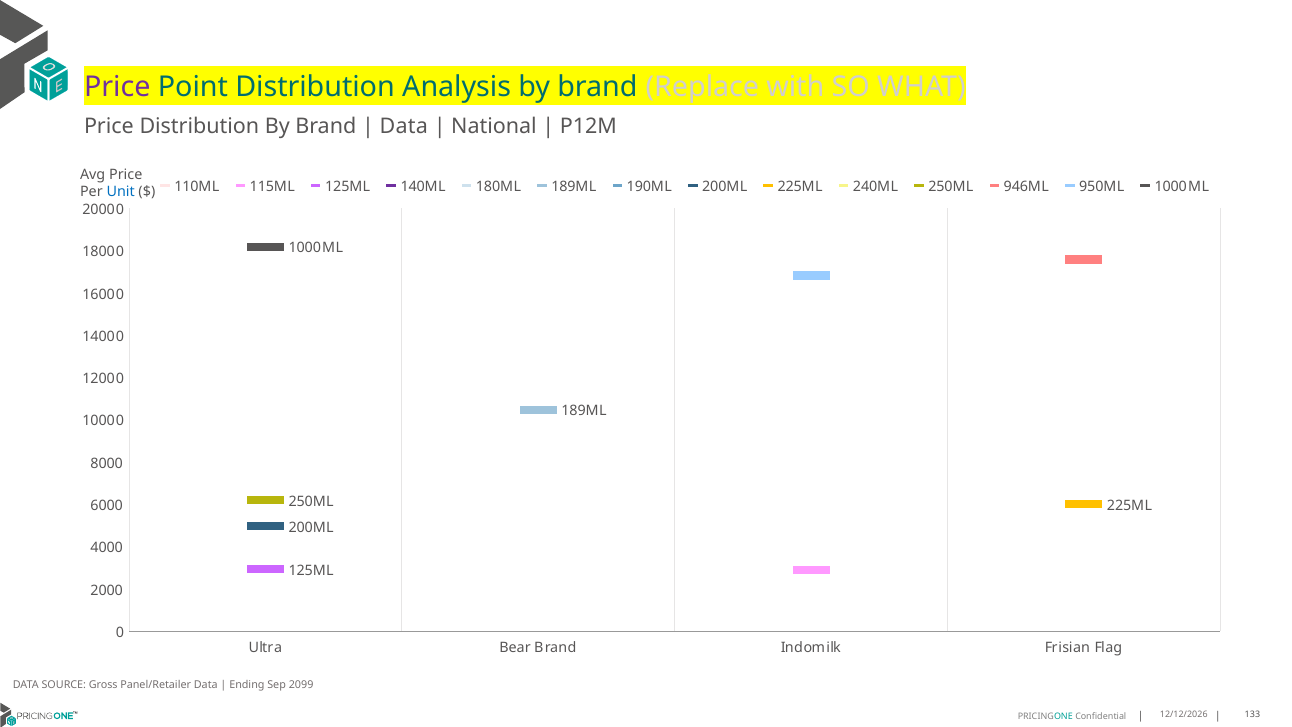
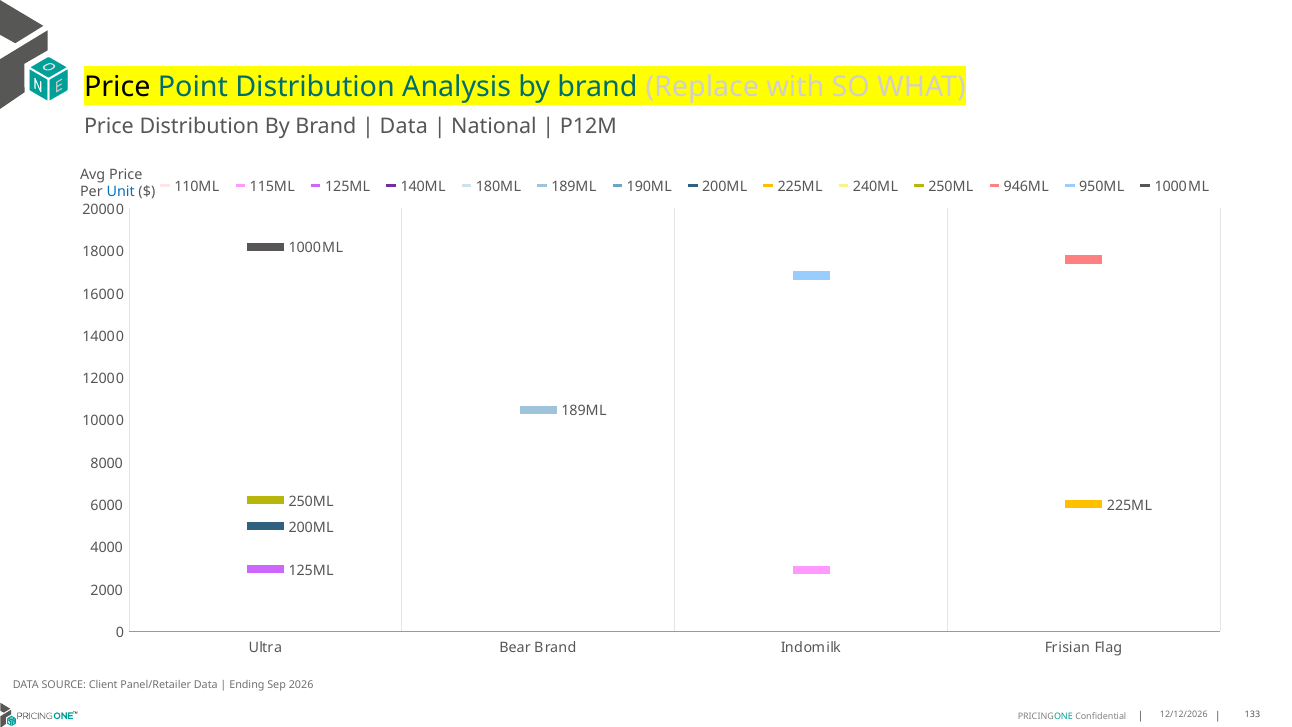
Price colour: purple -> black (117, 87)
Gross: Gross -> Client (103, 685)
2099: 2099 -> 2026 (301, 685)
